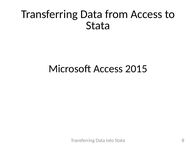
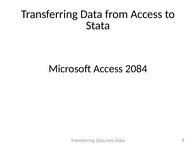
2015: 2015 -> 2084 (136, 69)
